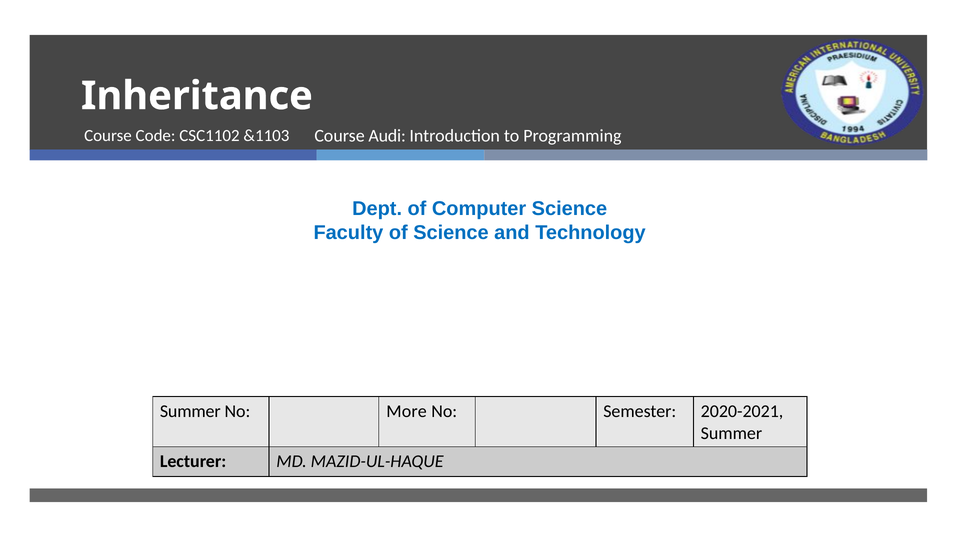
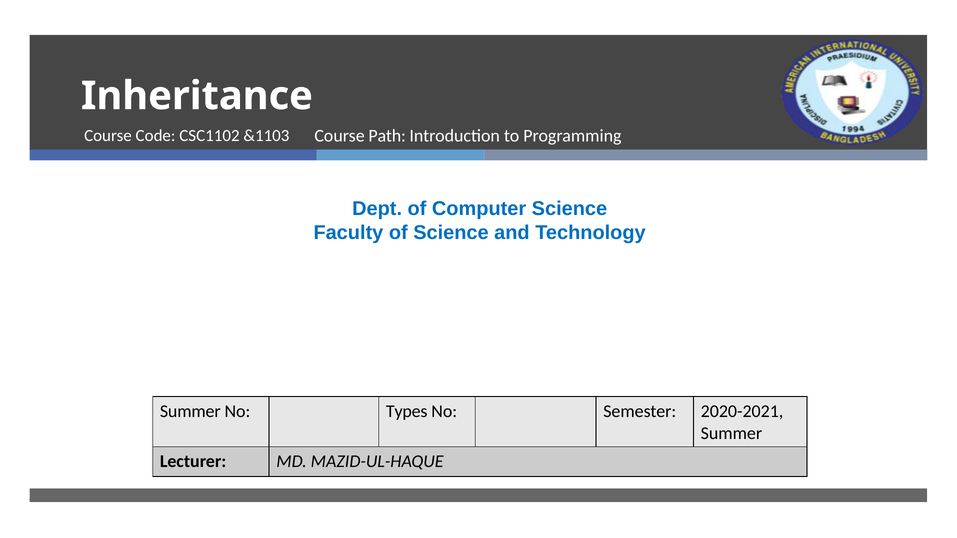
Audi: Audi -> Path (387, 136)
More: More -> Types (407, 411)
